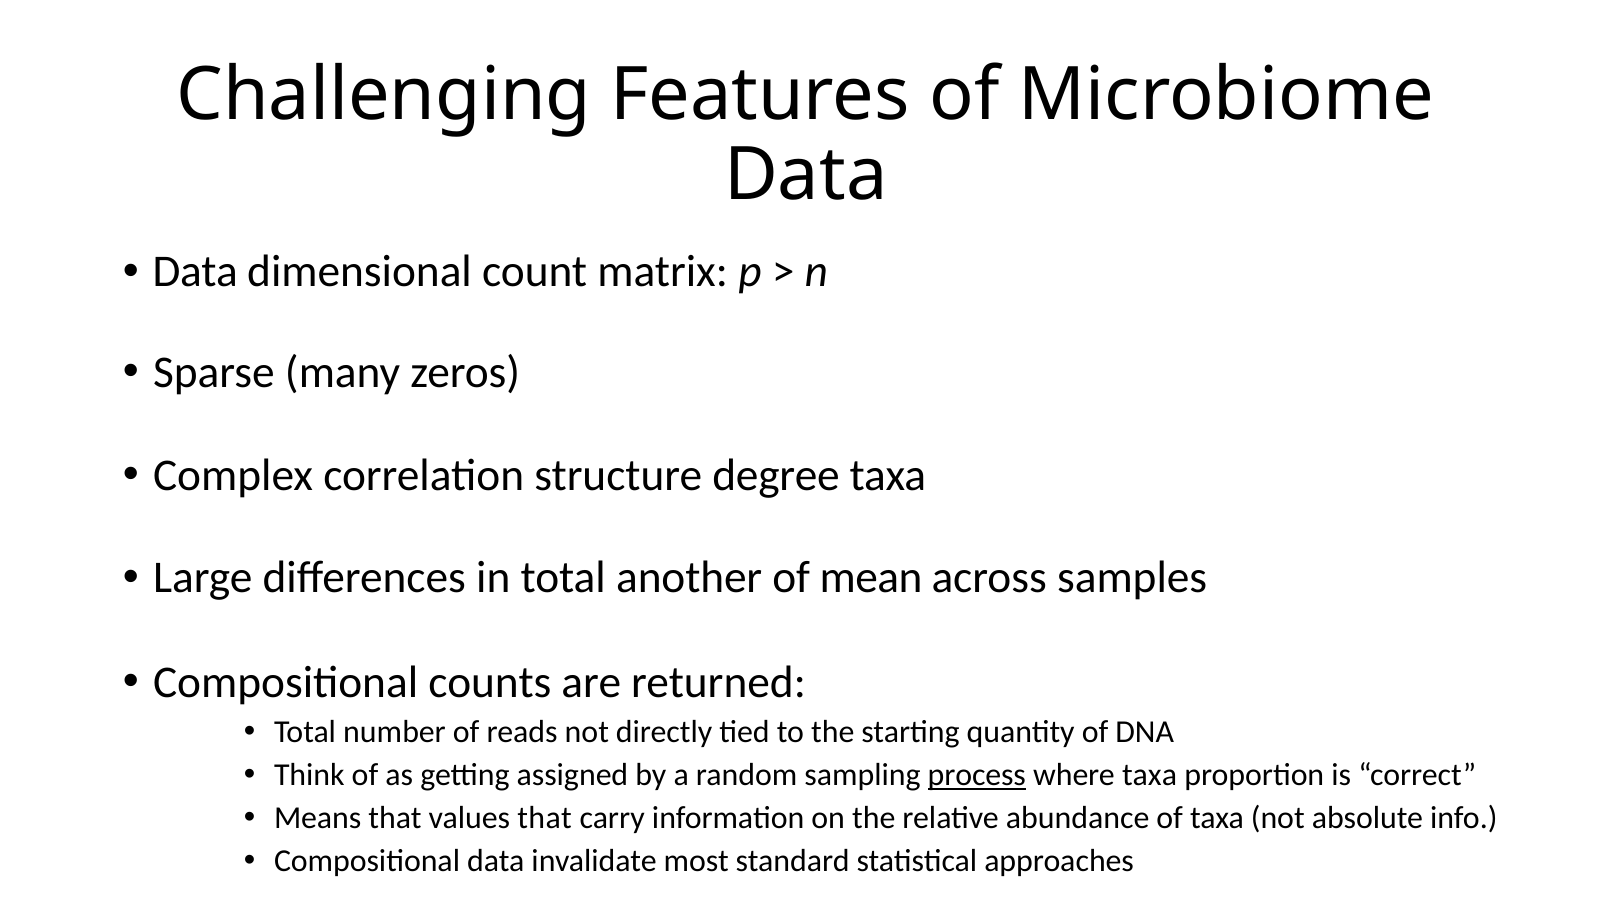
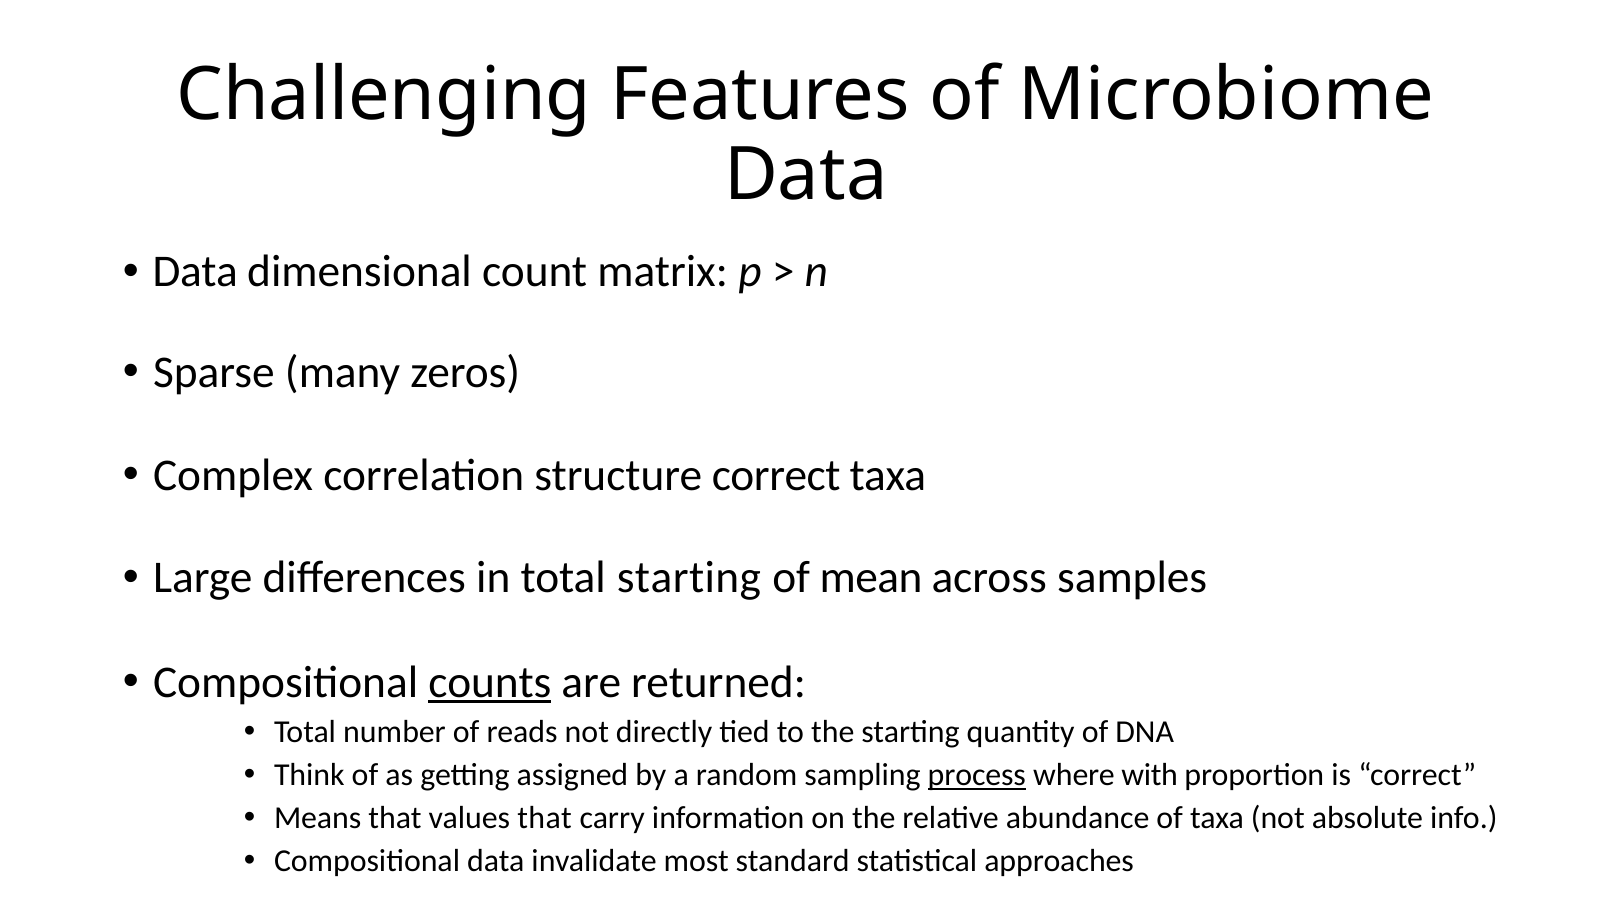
structure degree: degree -> correct (776, 475)
total another: another -> starting (689, 578)
counts underline: none -> present (490, 682)
where taxa: taxa -> with (1150, 775)
